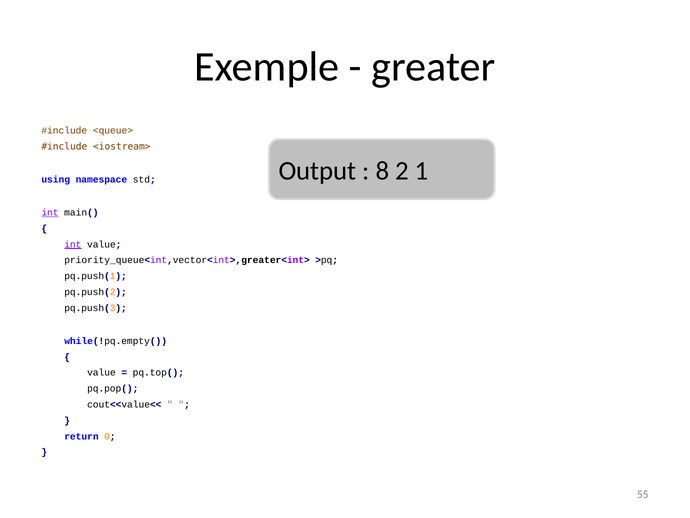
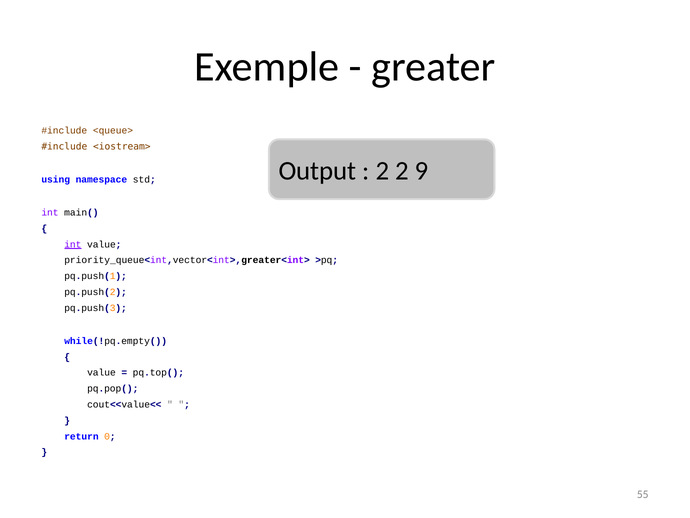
8: 8 -> 2 (382, 171)
1: 1 -> 9 (422, 171)
int underline: present -> none (50, 212)
